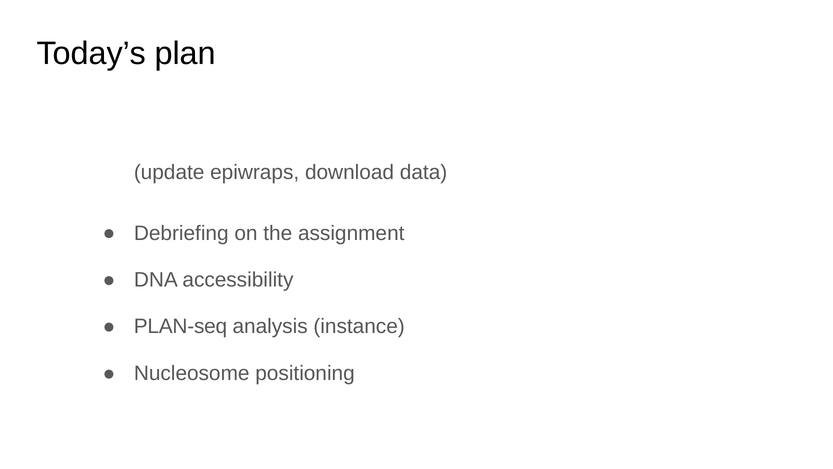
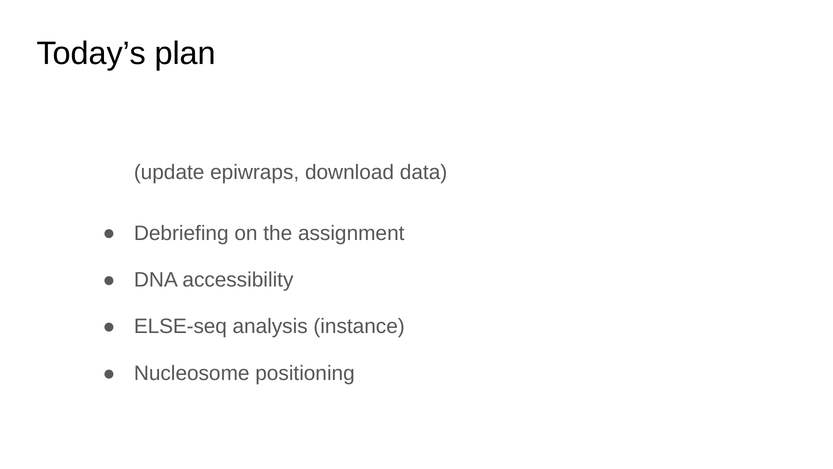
PLAN-seq: PLAN-seq -> ELSE-seq (180, 326)
